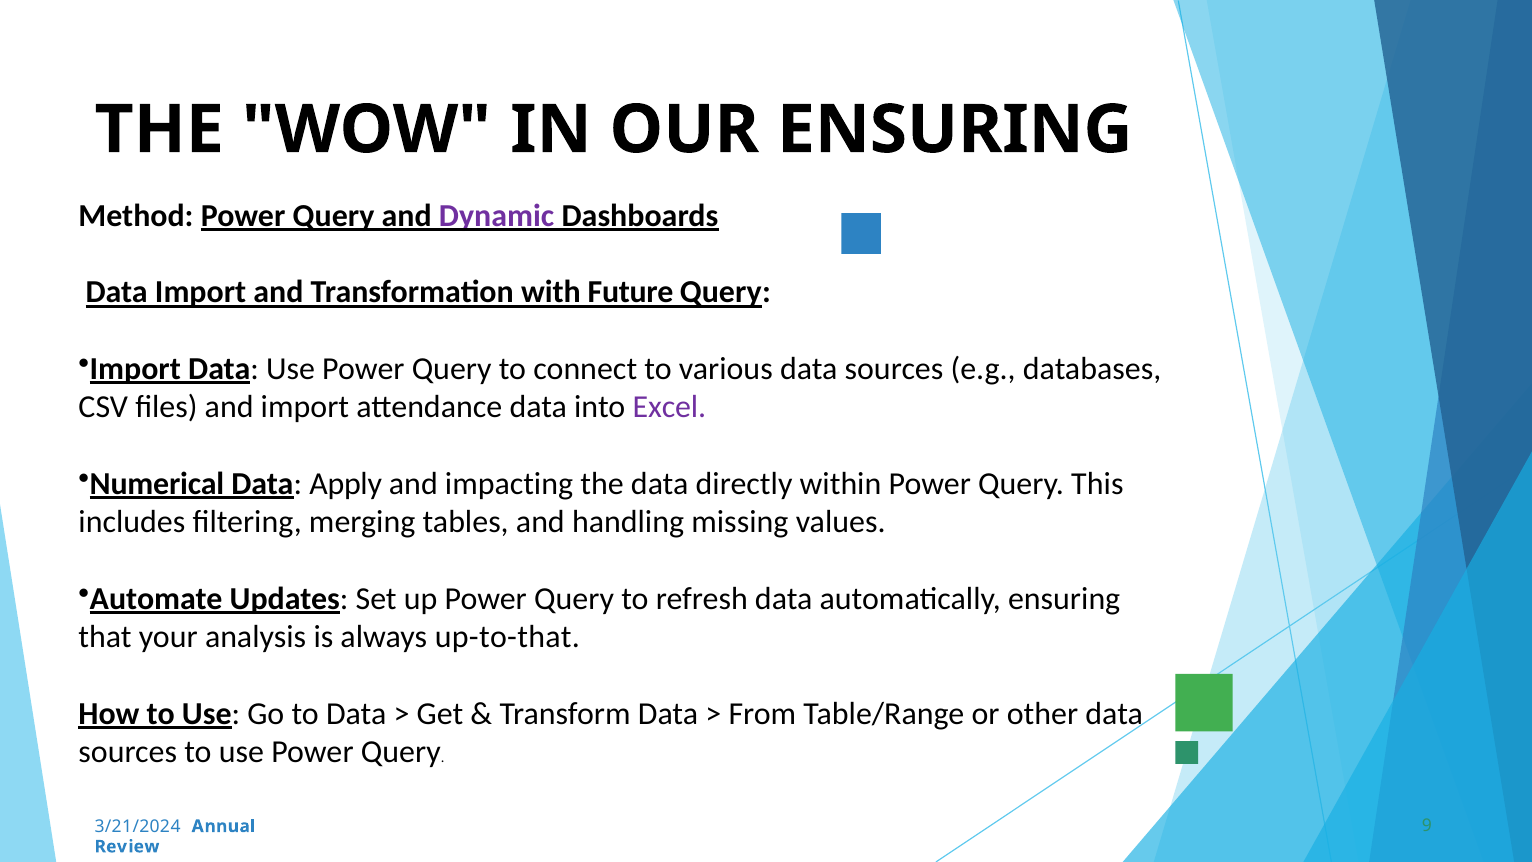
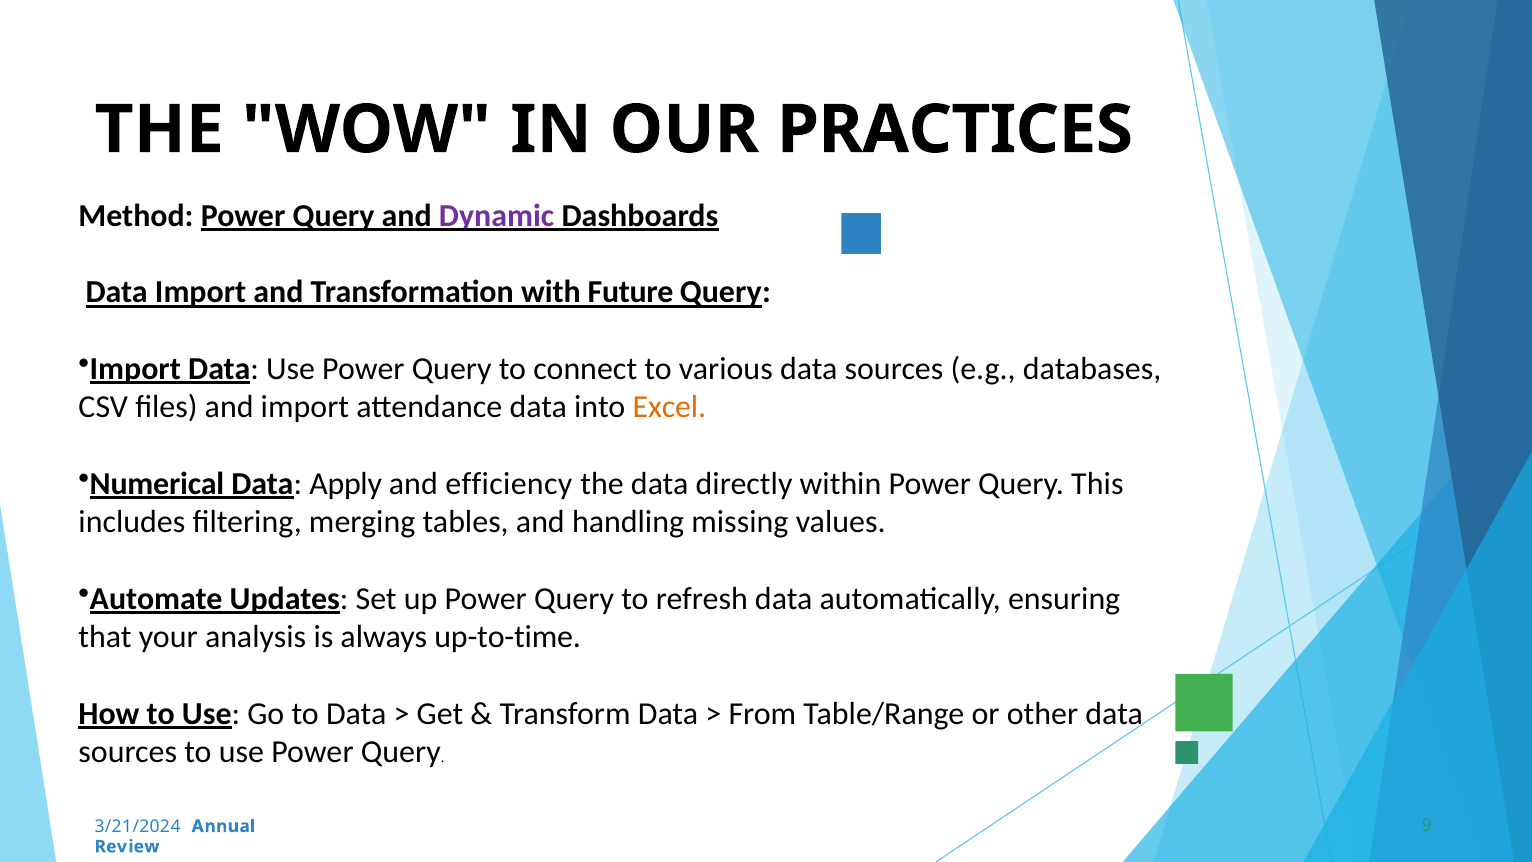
OUR ENSURING: ENSURING -> PRACTICES (955, 130)
Excel colour: purple -> orange (669, 407)
impacting: impacting -> efficiency (509, 484)
up-to-that: up-to-that -> up-to-time (508, 637)
